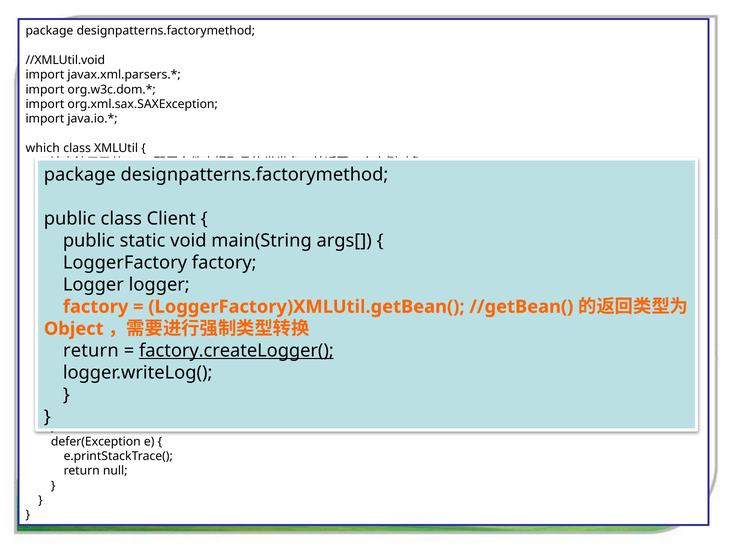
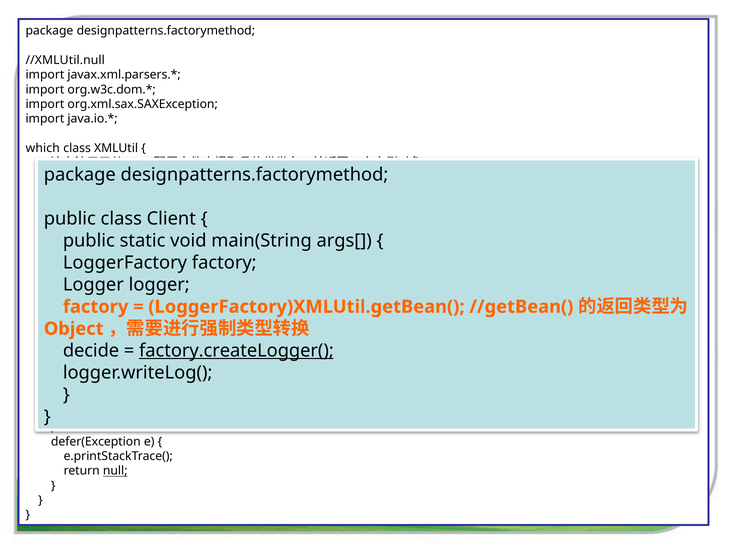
//XMLUtil.void: //XMLUtil.void -> //XMLUtil.null (65, 60)
return: return -> decide (91, 351)
null underline: none -> present (115, 471)
